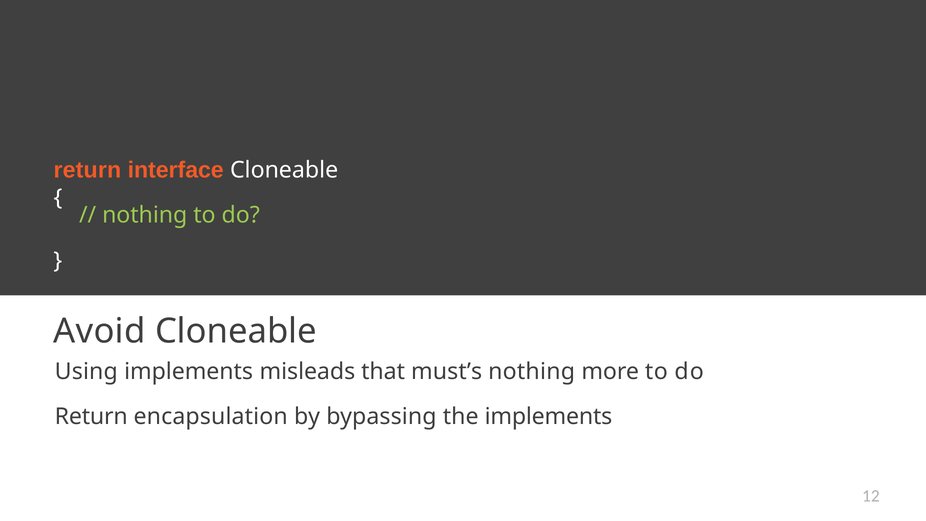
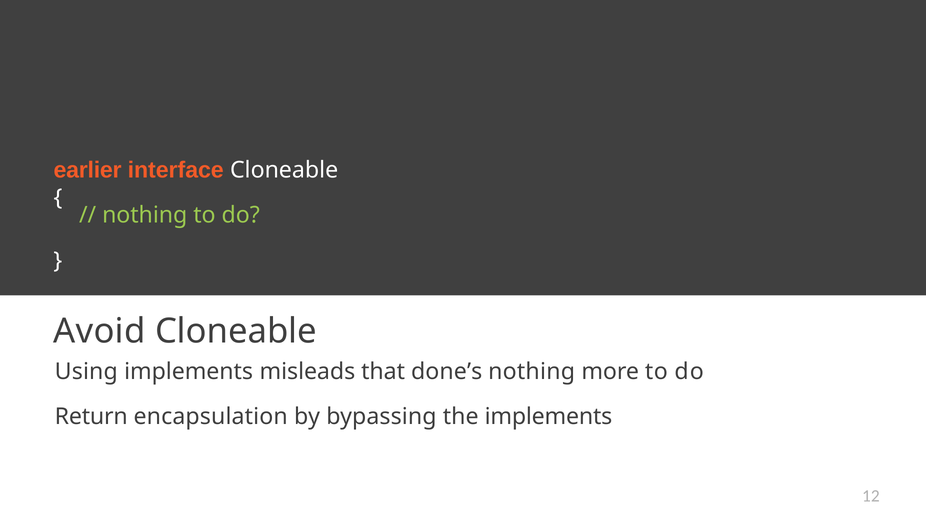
return: return -> earlier (88, 170)
must’s: must’s -> done’s (447, 371)
